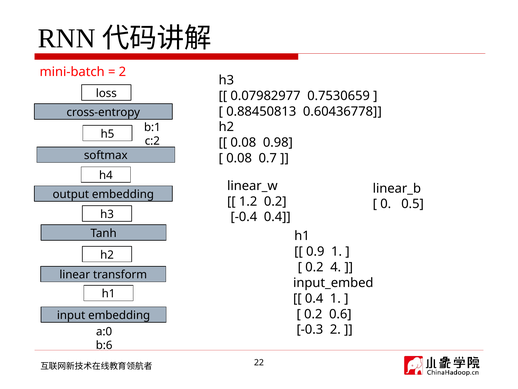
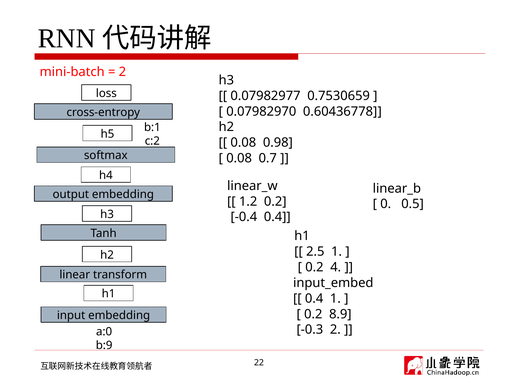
0.88450813: 0.88450813 -> 0.07982970 (261, 111)
0.9: 0.9 -> 2.5 (315, 251)
0.6: 0.6 -> 8.9 (340, 314)
b:6: b:6 -> b:9 (104, 345)
